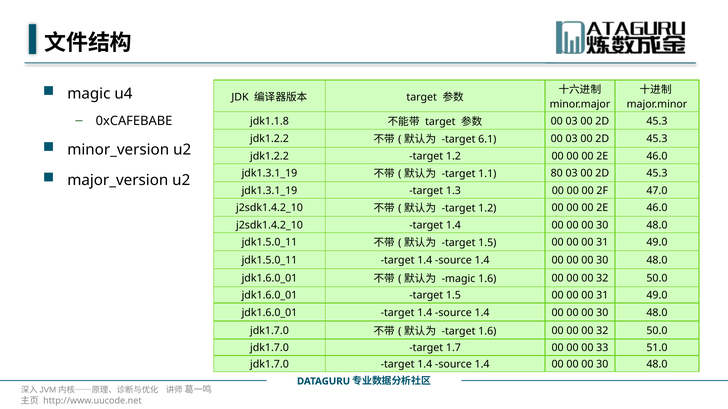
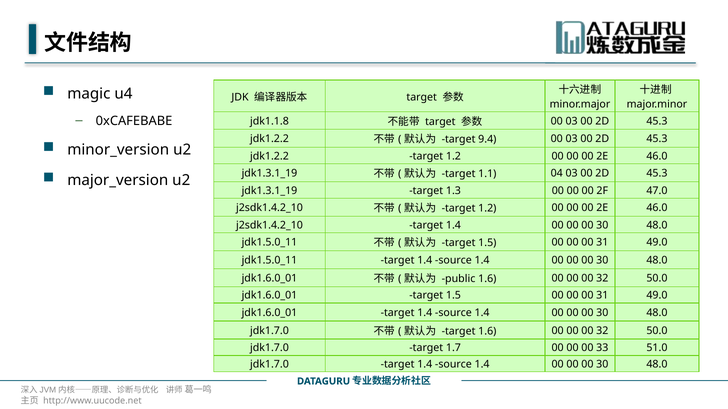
6.1: 6.1 -> 9.4 (487, 140)
80: 80 -> 04 (557, 173)
magic: magic -> public (459, 279)
